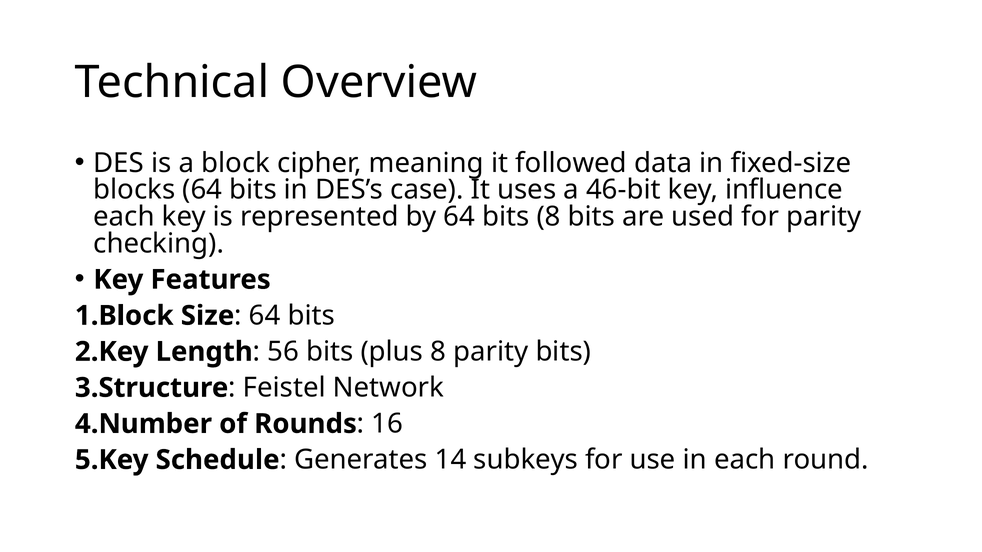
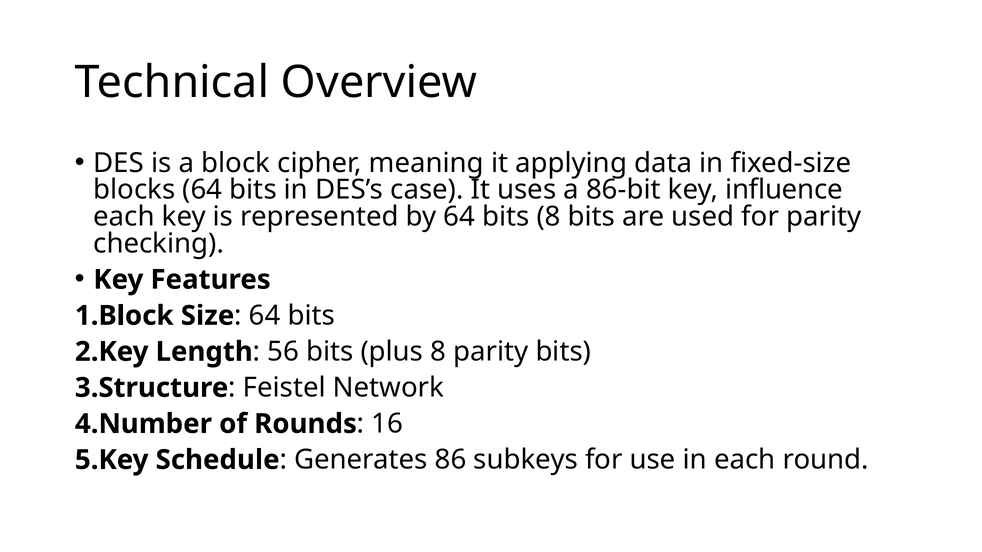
followed: followed -> applying (571, 163)
46-bit: 46-bit -> 86-bit (623, 190)
14: 14 -> 86 (451, 460)
